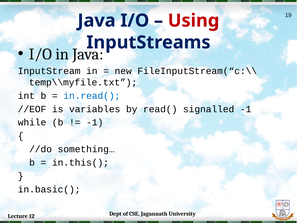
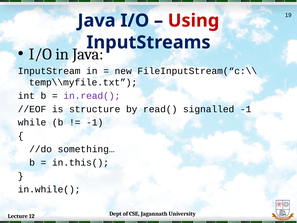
in.read( colour: blue -> purple (92, 96)
variables: variables -> structure (95, 109)
in.basic(: in.basic( -> in.while( (49, 189)
